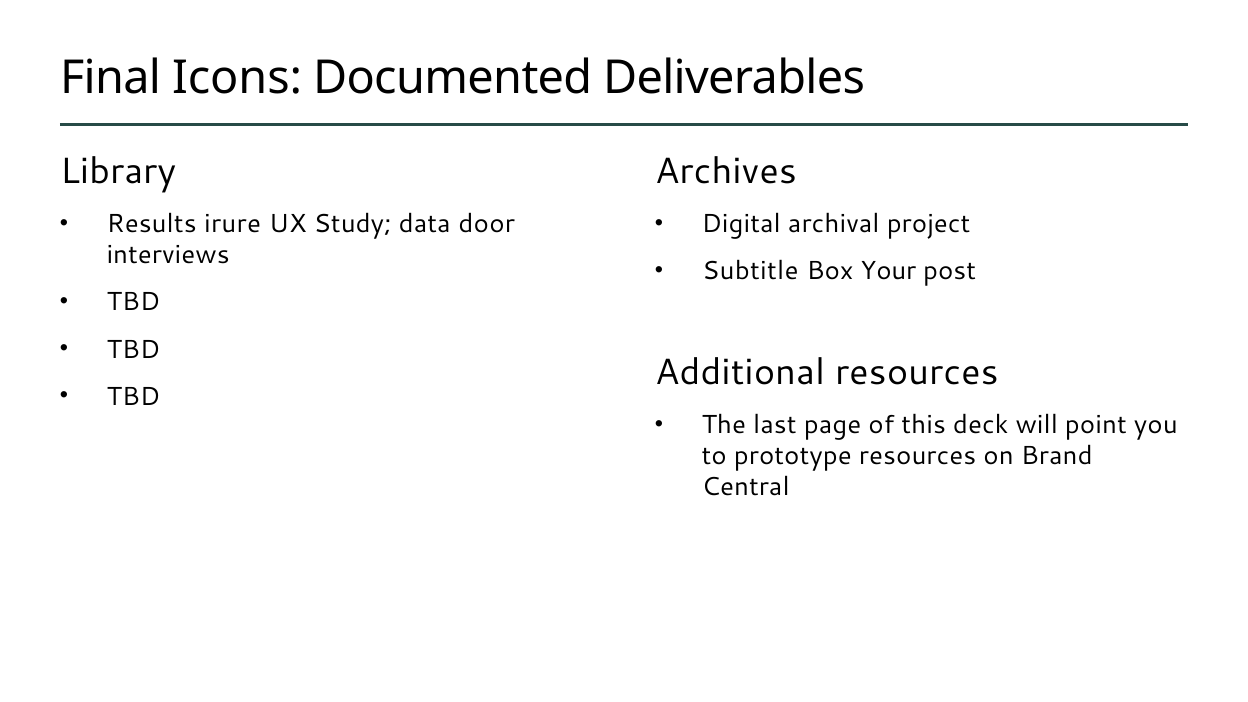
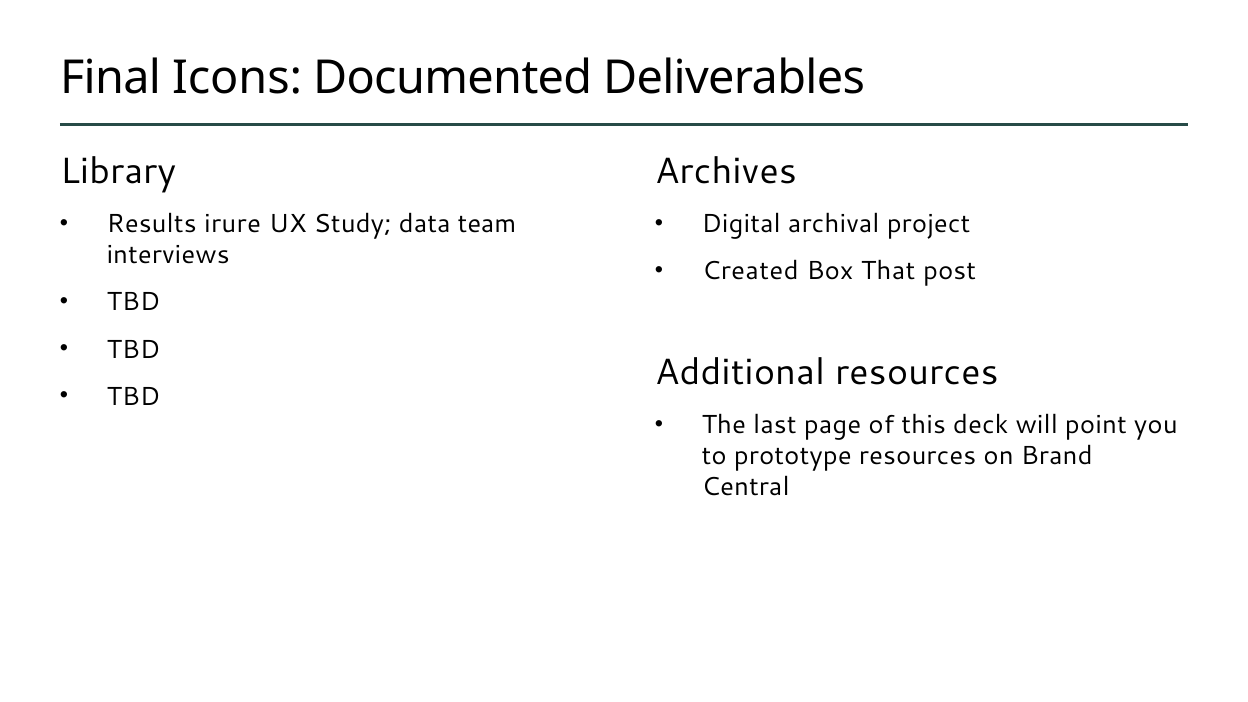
door: door -> team (487, 224)
Subtitle: Subtitle -> Created (750, 271)
Your: Your -> That (888, 271)
